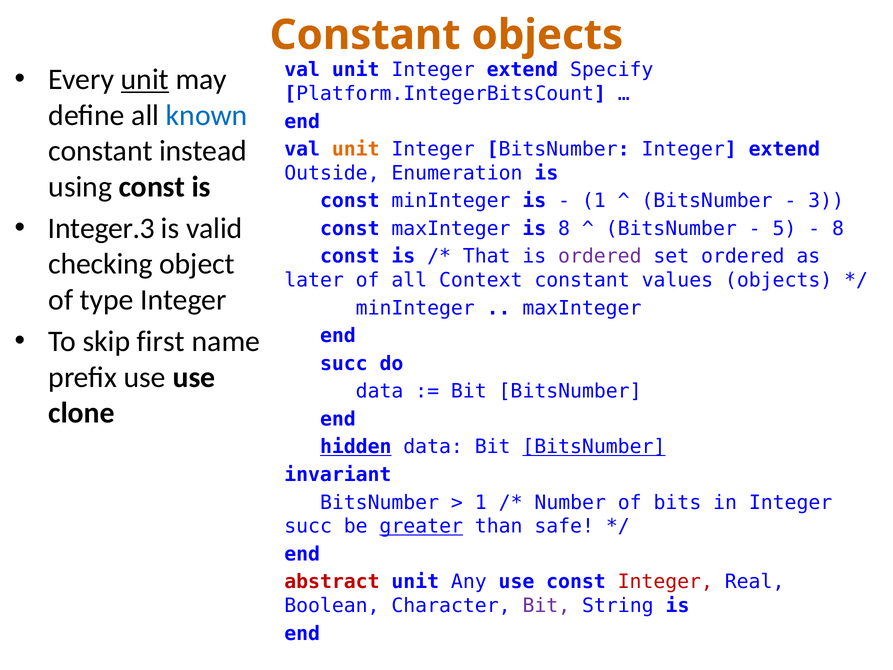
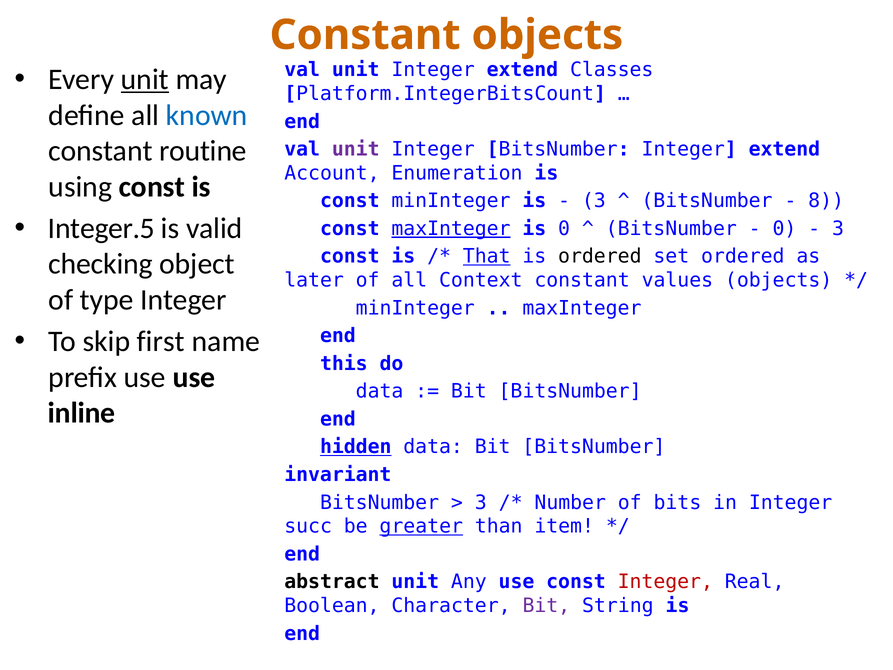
Specify: Specify -> Classes (612, 70)
instead: instead -> routine (203, 151)
unit colour: orange -> purple (356, 149)
Outside: Outside -> Account (332, 173)
1: 1 -> 3 (594, 201)
3: 3 -> 8 (826, 201)
Integer.3: Integer.3 -> Integer.5 (101, 228)
maxInteger underline: none -> present (451, 229)
is 8: 8 -> 0 (564, 229)
5: 5 -> 0 (784, 229)
8: 8 -> 3 (838, 229)
That underline: none -> present (487, 256)
ordered colour: purple -> black (600, 256)
succ: succ -> this (344, 363)
clone: clone -> inline (82, 413)
BitsNumber underline: present -> none (594, 447)
1: 1 -> 3 (481, 502)
safe: safe -> item (564, 526)
abstract colour: red -> black (332, 582)
